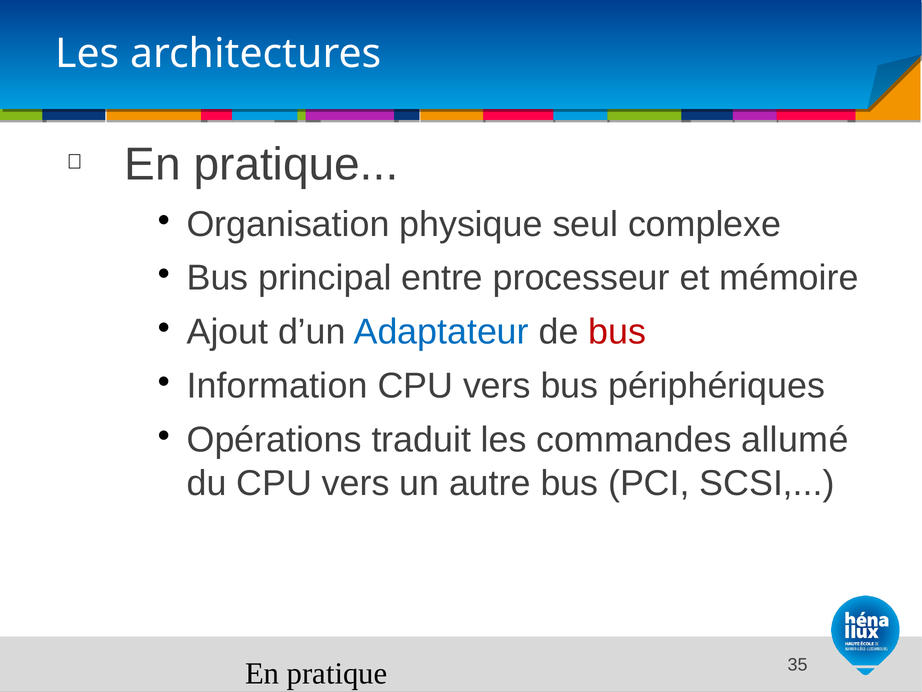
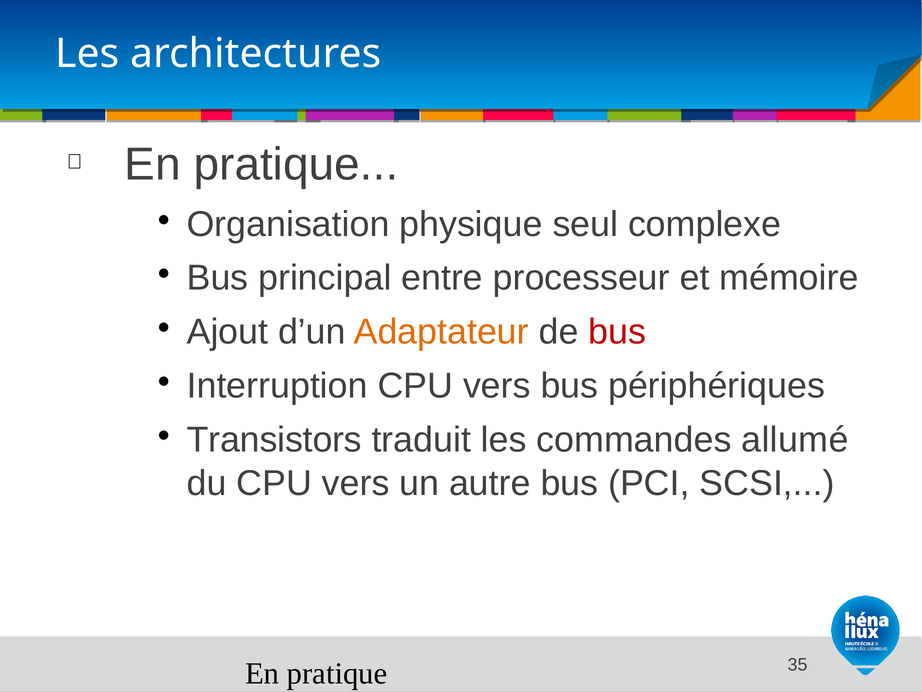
Adaptateur colour: blue -> orange (441, 332)
Information: Information -> Interruption (277, 386)
Opérations: Opérations -> Transistors (274, 440)
